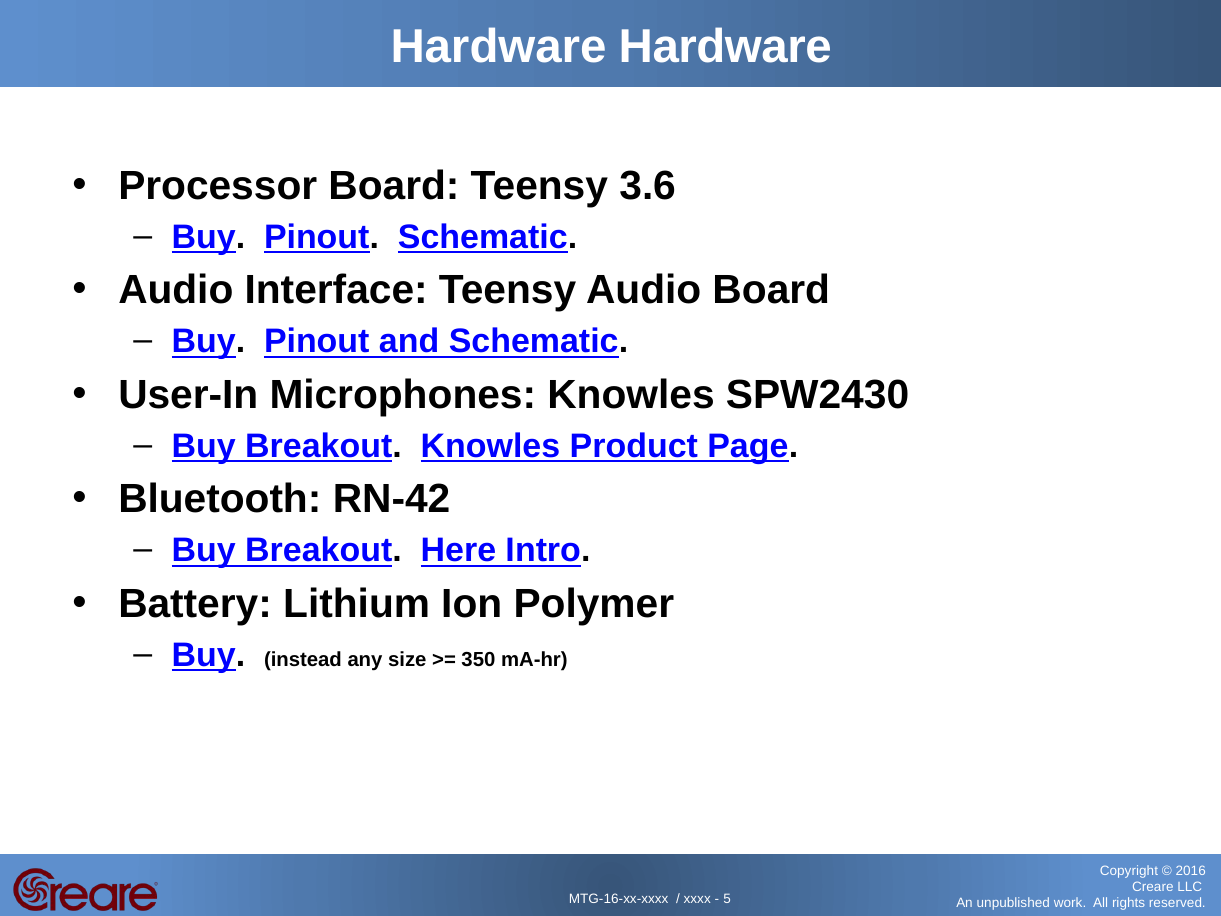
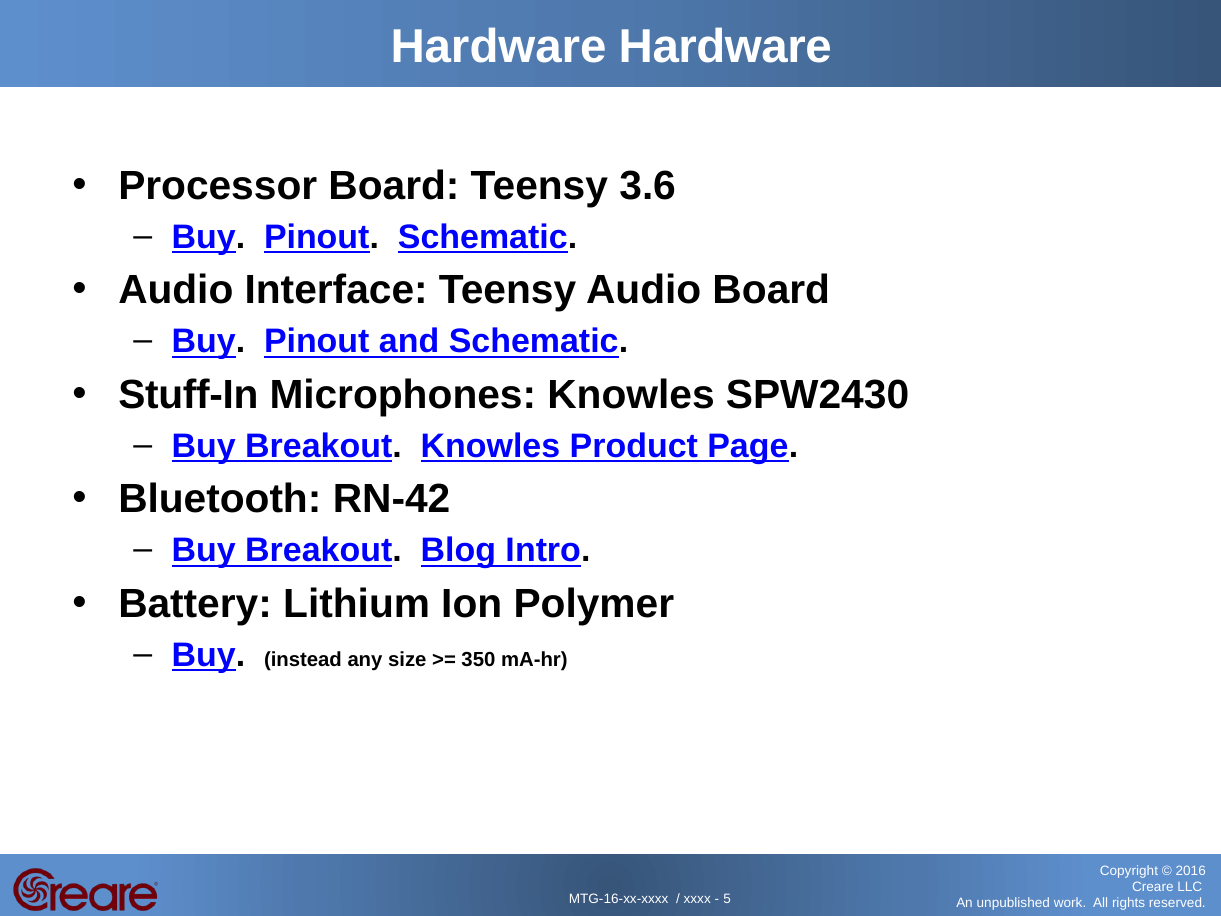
User-In: User-In -> Stuff-In (188, 395)
Here: Here -> Blog (458, 550)
